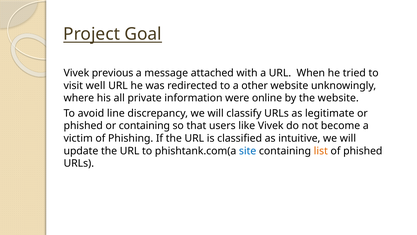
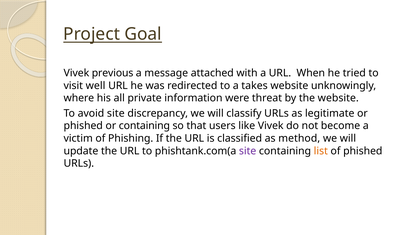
other: other -> takes (255, 85)
online: online -> threat (267, 98)
avoid line: line -> site (116, 113)
intuitive: intuitive -> method (299, 138)
site colour: blue -> purple (248, 151)
